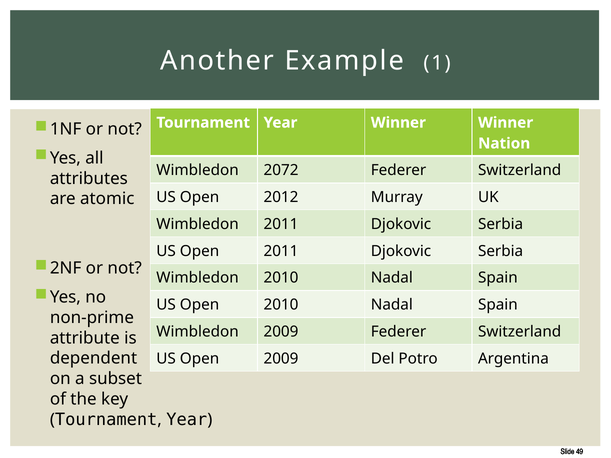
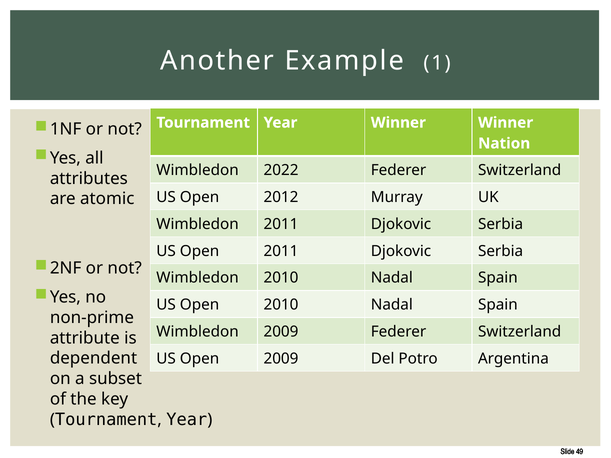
2072: 2072 -> 2022 (281, 170)
